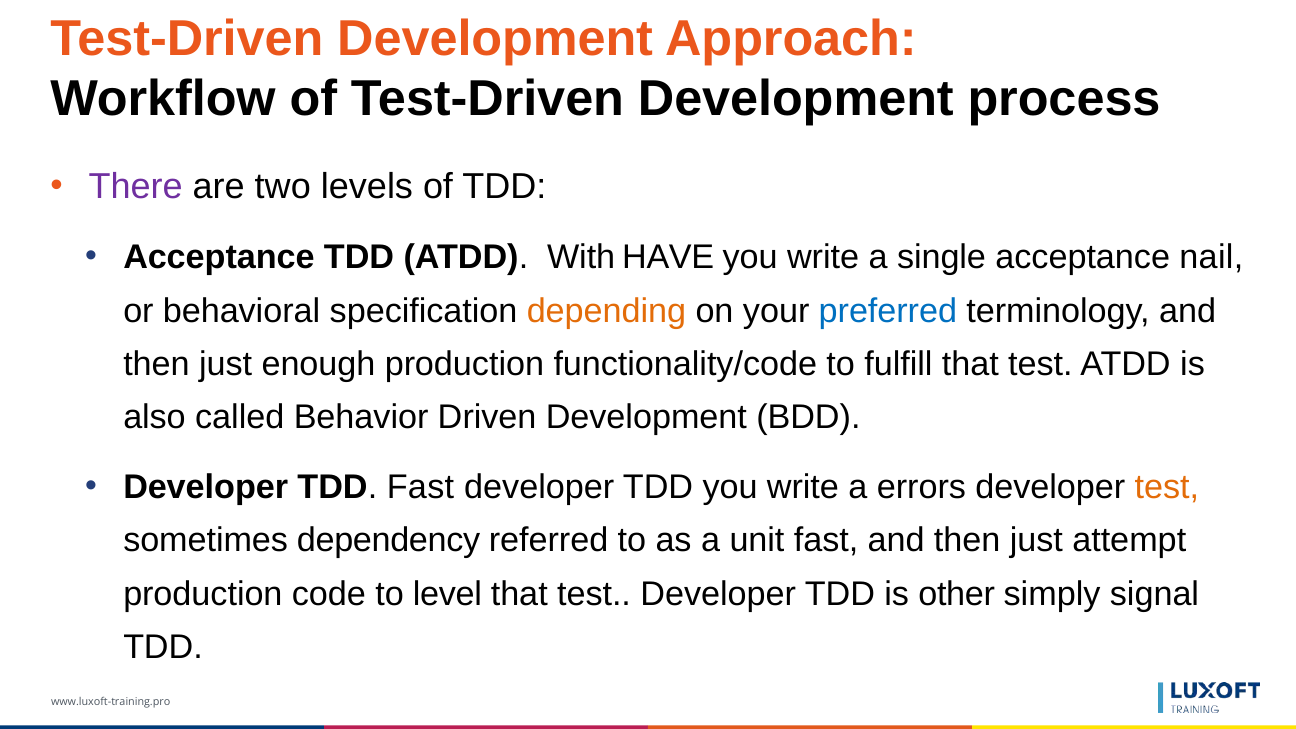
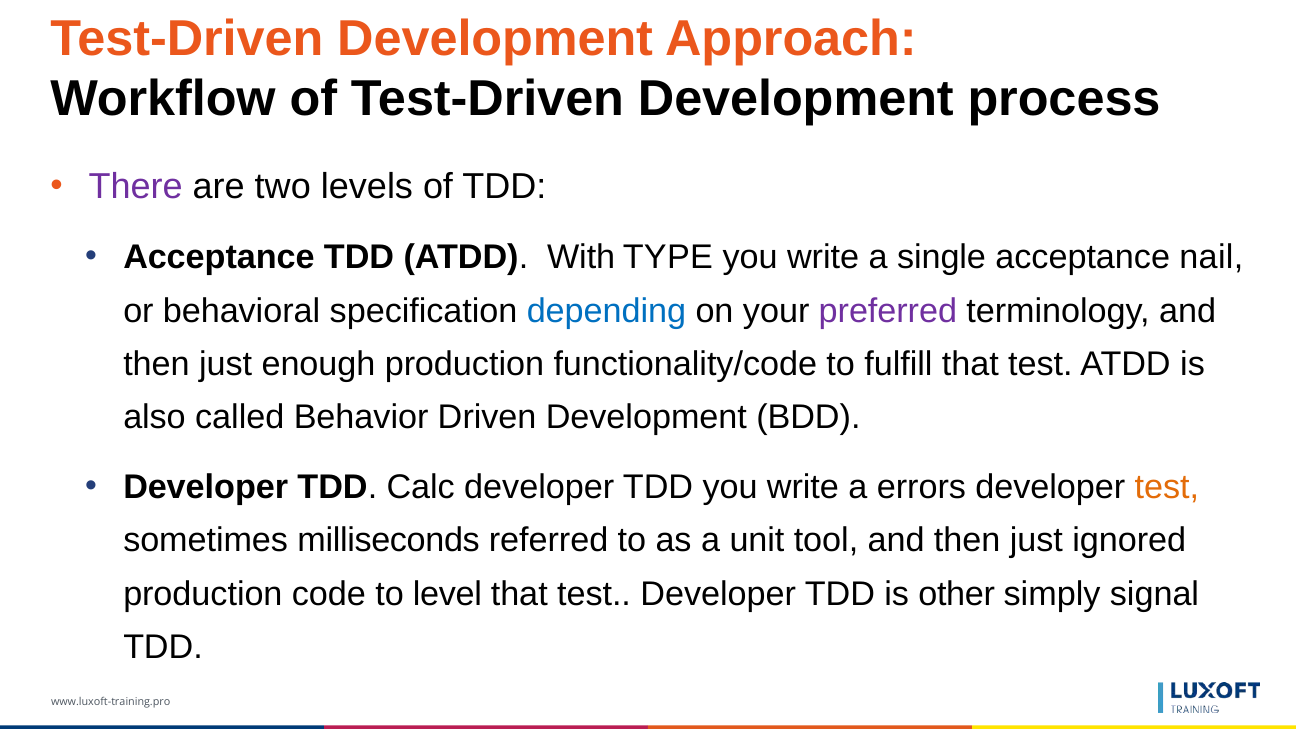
HAVE: HAVE -> TYPE (668, 258)
depending colour: orange -> blue (606, 311)
preferred colour: blue -> purple (888, 311)
TDD Fast: Fast -> Calc (421, 487)
dependency: dependency -> milliseconds (389, 540)
unit fast: fast -> tool (826, 540)
attempt: attempt -> ignored (1129, 540)
